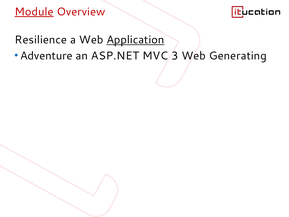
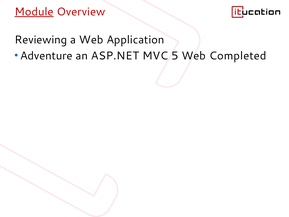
Resilience: Resilience -> Reviewing (41, 40)
Application underline: present -> none (135, 40)
3: 3 -> 5 (175, 56)
Generating: Generating -> Completed (238, 56)
